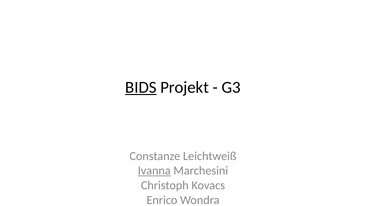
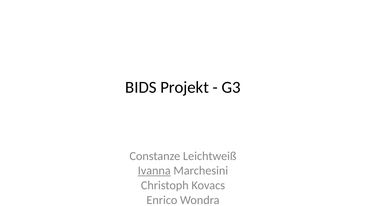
BIDS underline: present -> none (141, 87)
